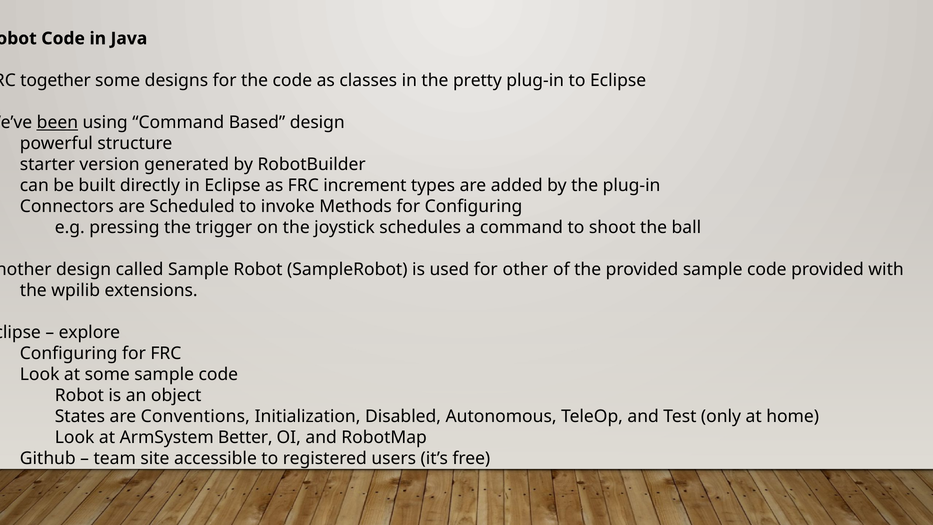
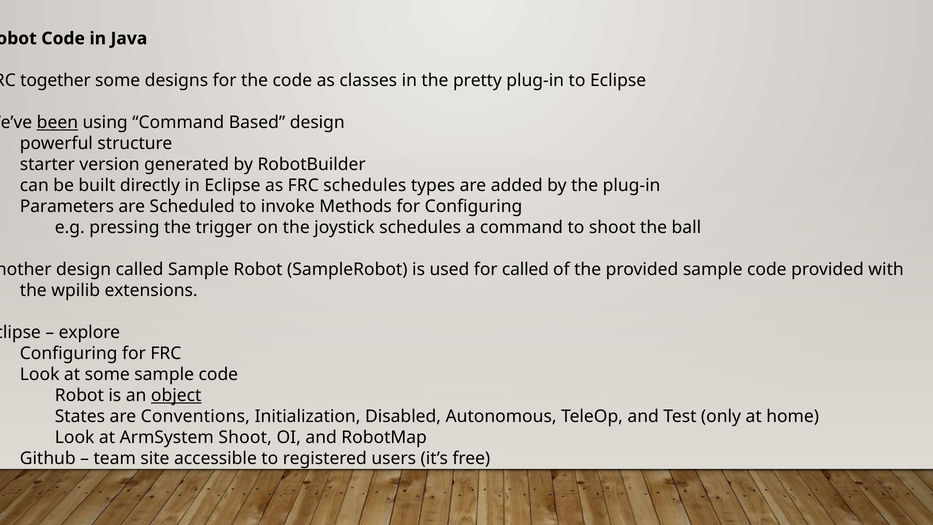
FRC increment: increment -> schedules (365, 185)
Connectors: Connectors -> Parameters (67, 206)
for other: other -> called (525, 269)
object underline: none -> present (176, 395)
ArmSystem Better: Better -> Shoot (245, 437)
